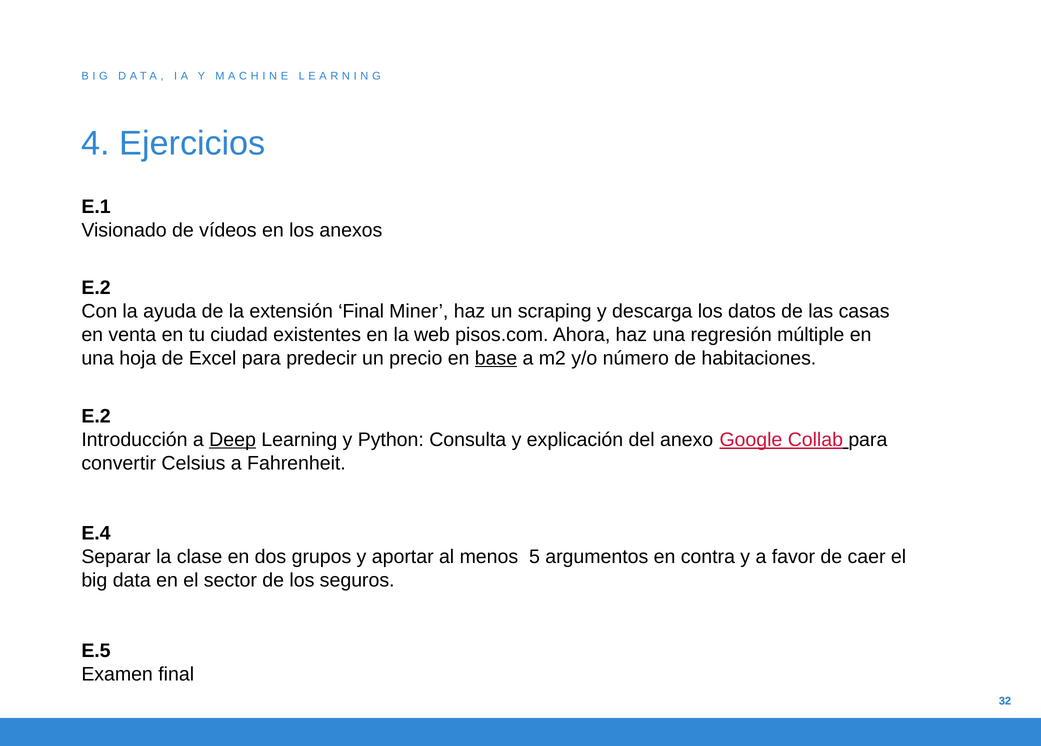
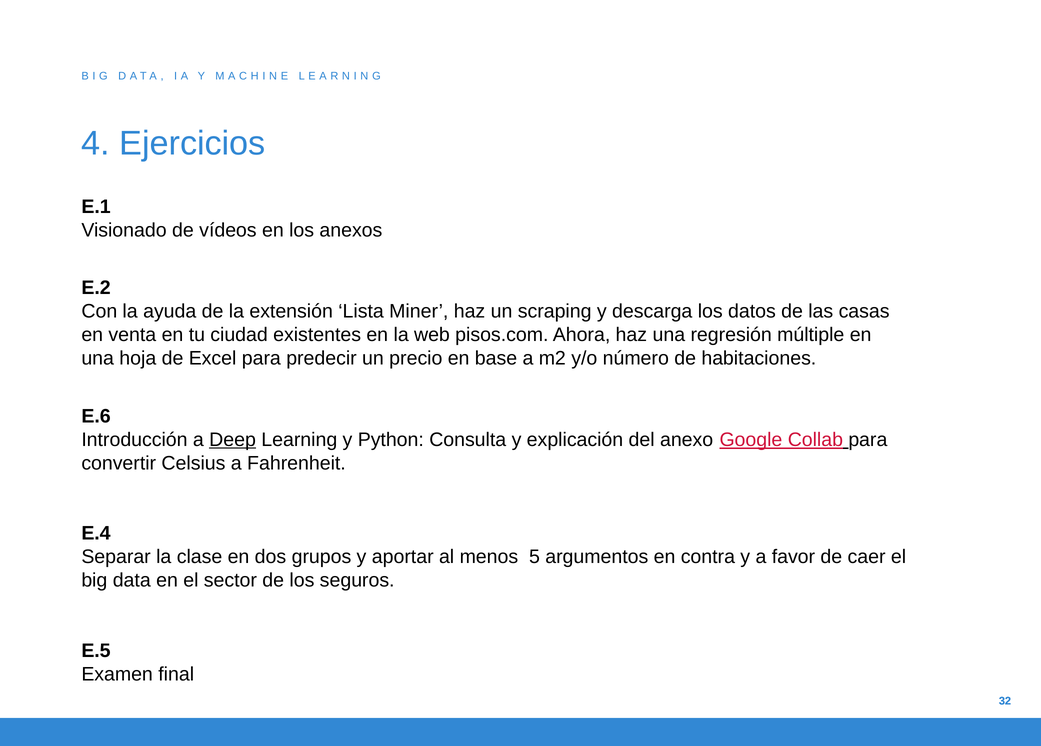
extensión Final: Final -> Lista (361, 311)
base underline: present -> none (496, 358)
E.2: E.2 -> E.6 (96, 416)
